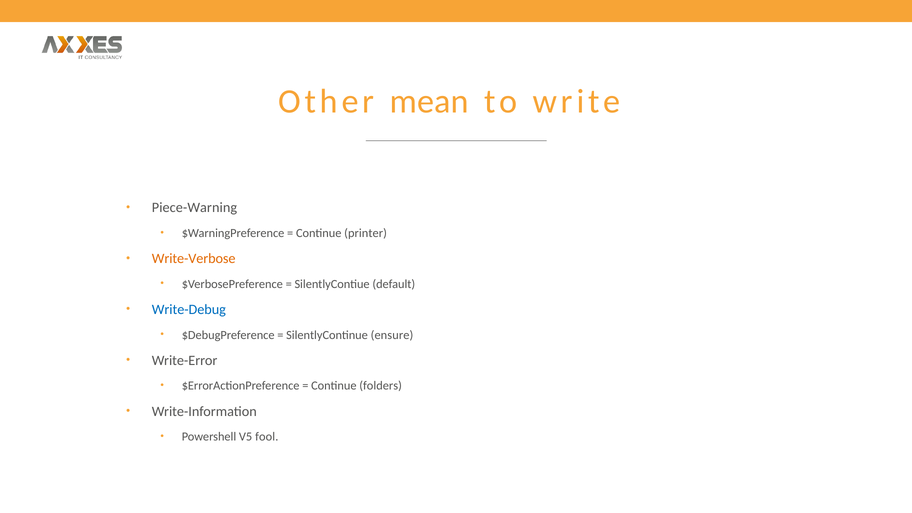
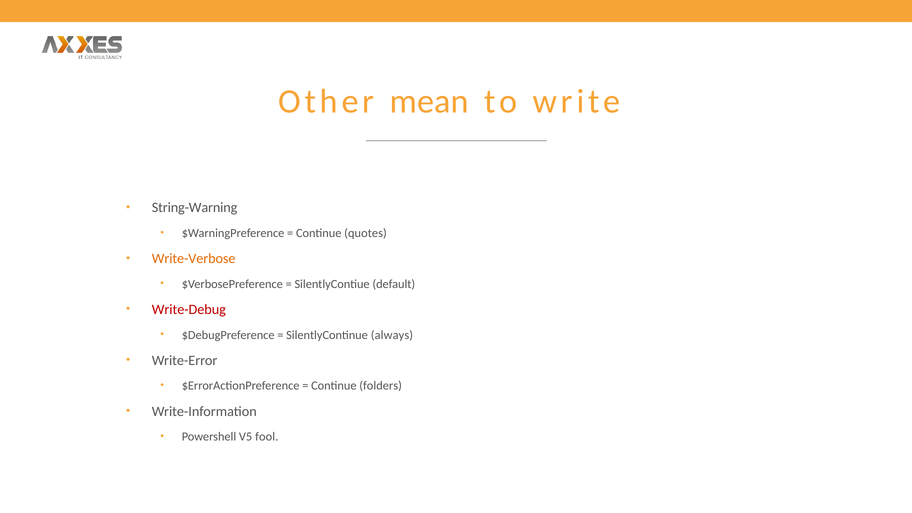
Piece-Warning: Piece-Warning -> String-Warning (195, 208)
printer: printer -> quotes (366, 233)
Write-Debug colour: blue -> red (189, 310)
ensure: ensure -> always (392, 335)
